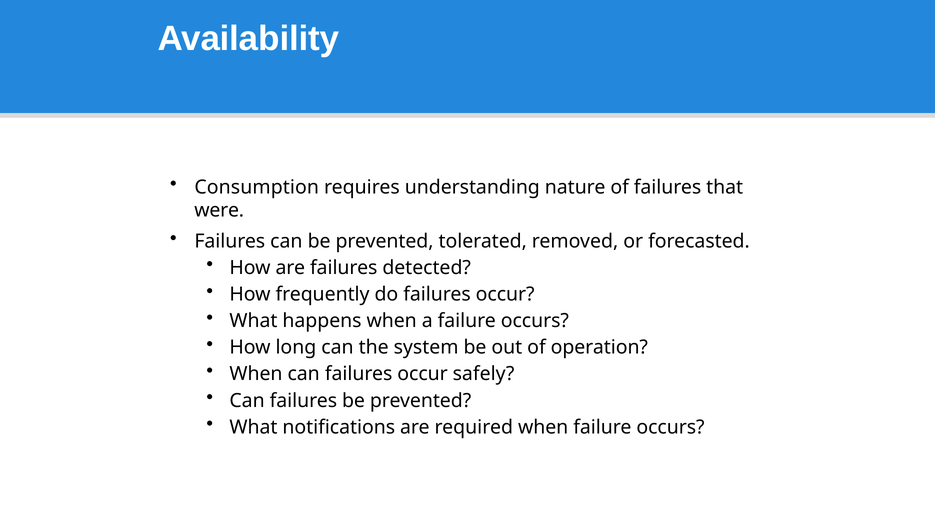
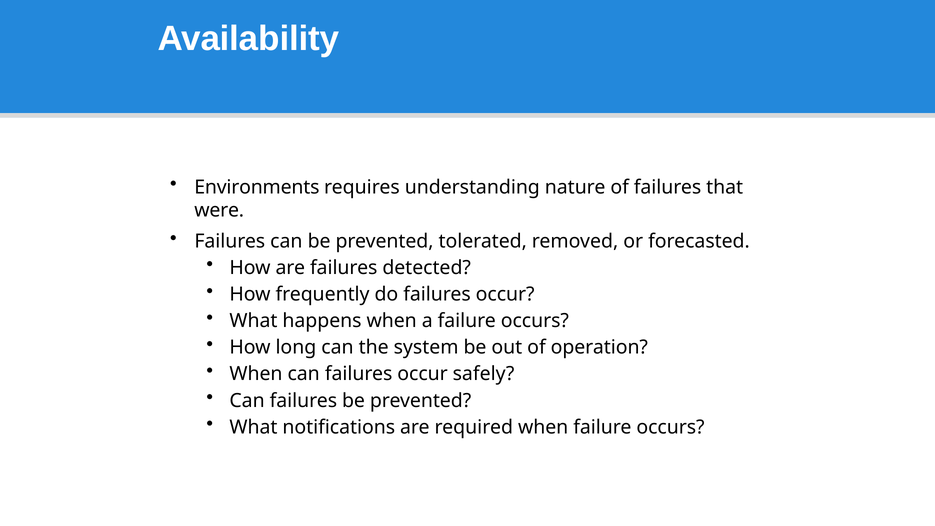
Consumption: Consumption -> Environments (257, 187)
